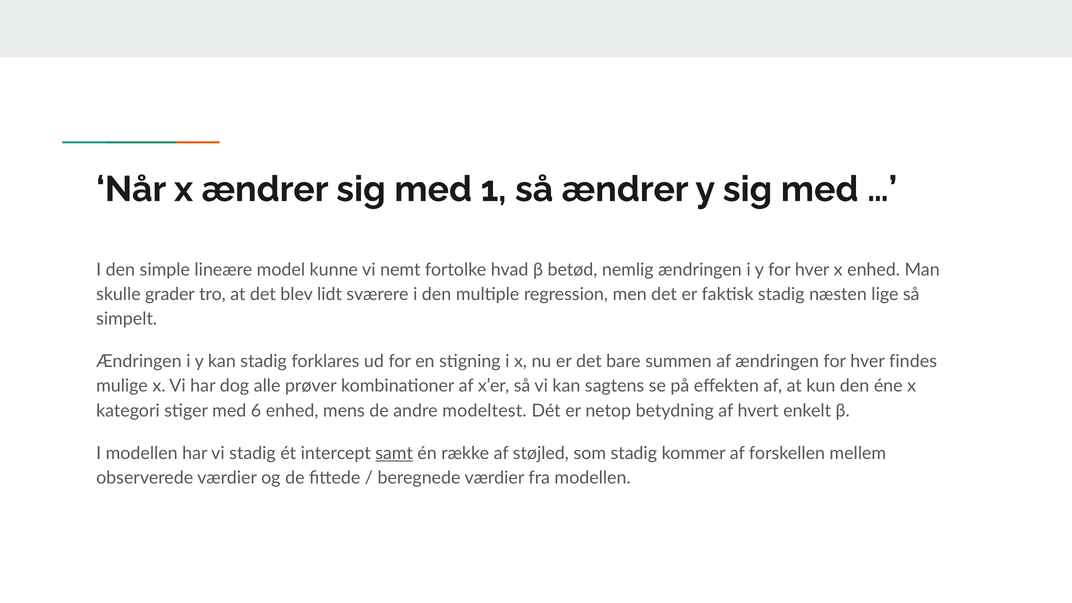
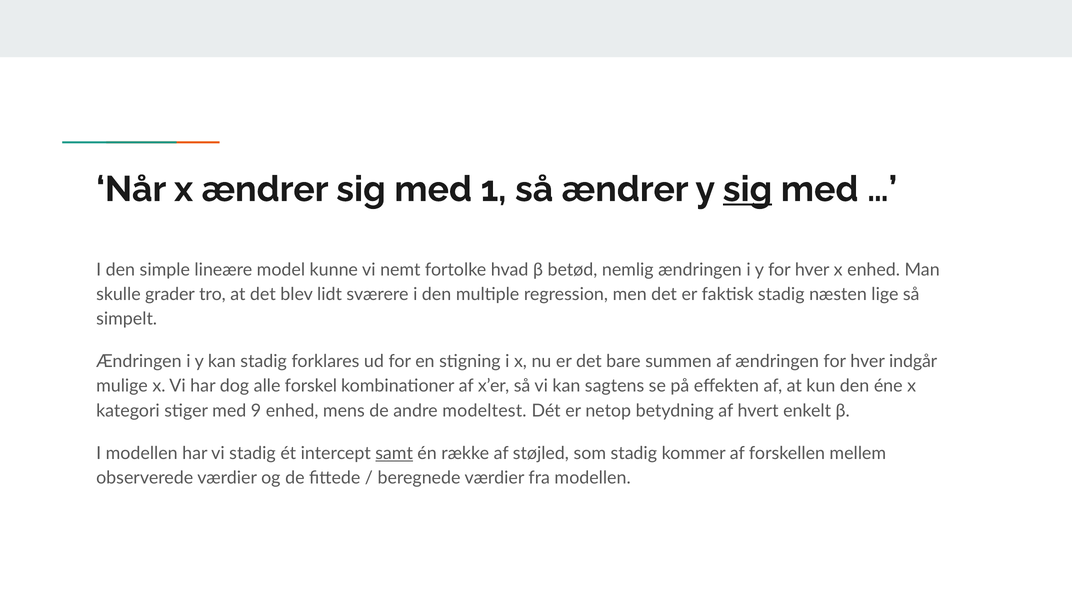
sig underline: none -> present (748, 189)
findes: findes -> indgår (913, 361)
prøver: prøver -> forskel (311, 386)
6: 6 -> 9 (256, 411)
